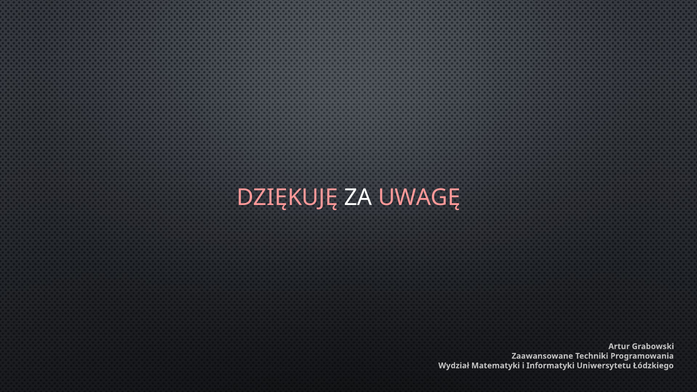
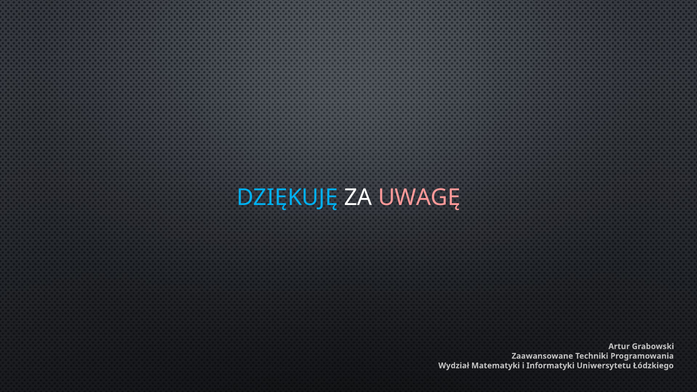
DZIĘKUJĘ colour: pink -> light blue (287, 197)
